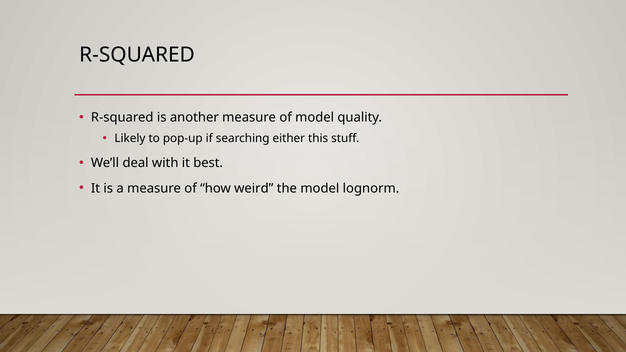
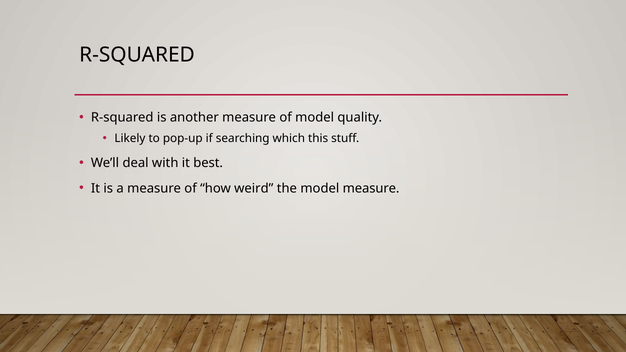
either: either -> which (289, 139)
model lognorm: lognorm -> measure (371, 188)
